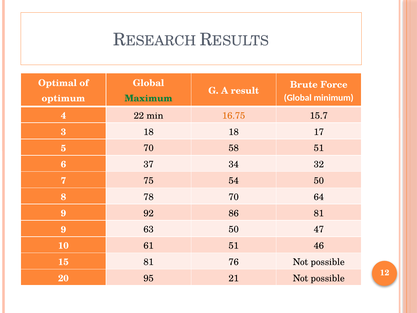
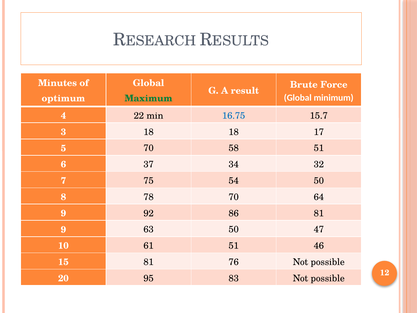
Optimal: Optimal -> Minutes (57, 83)
16.75 colour: orange -> blue (234, 116)
21: 21 -> 83 (234, 278)
